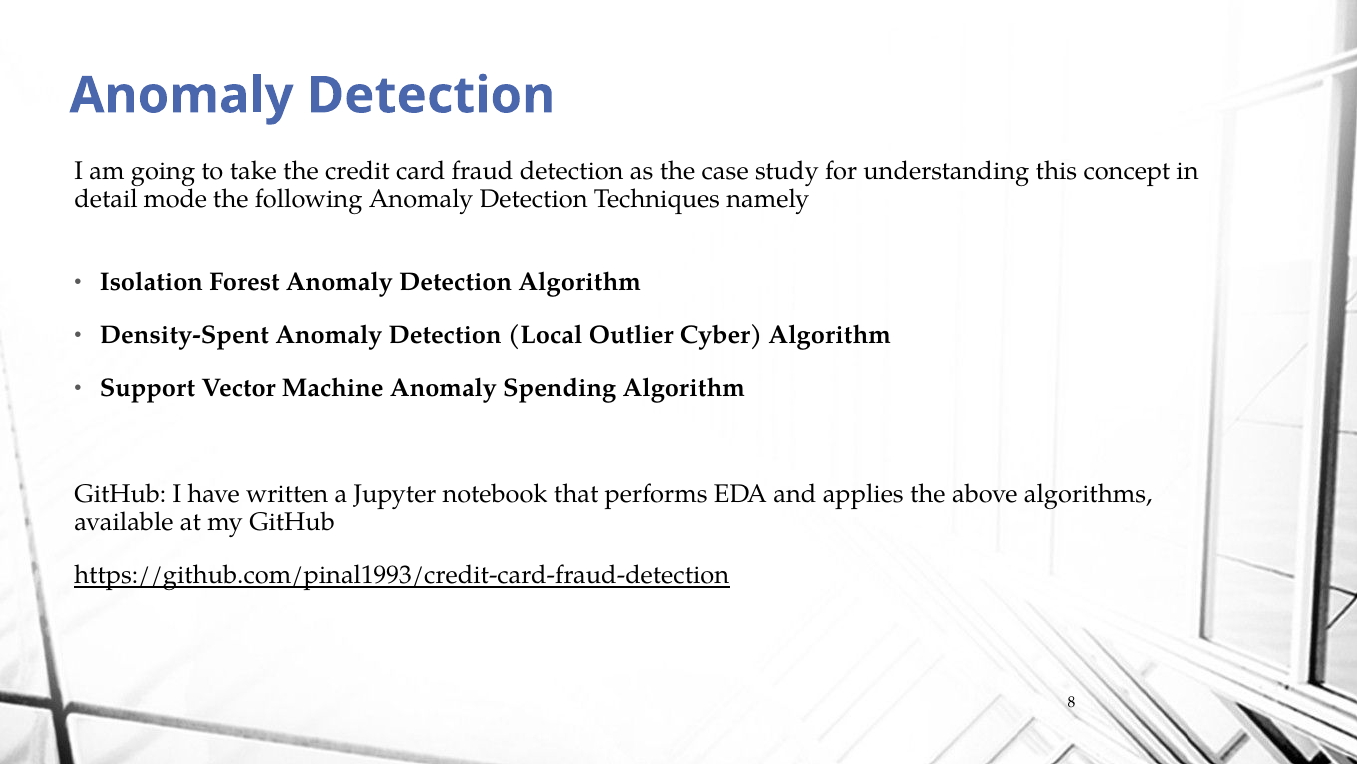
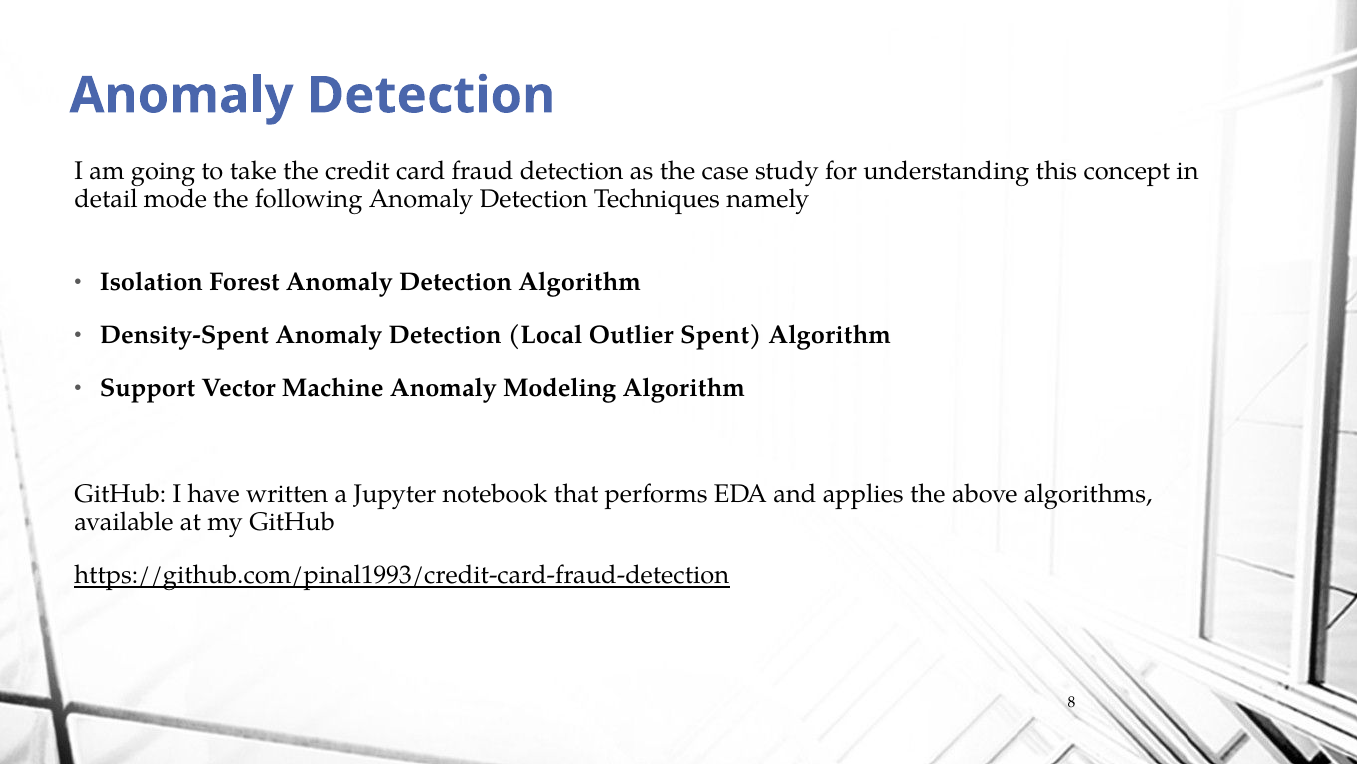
Cyber: Cyber -> Spent (721, 335)
Spending: Spending -> Modeling (560, 388)
